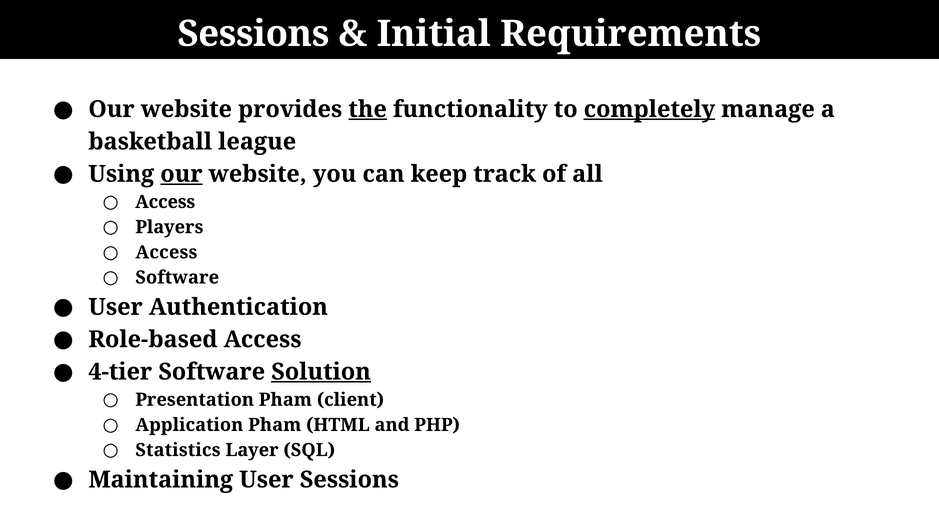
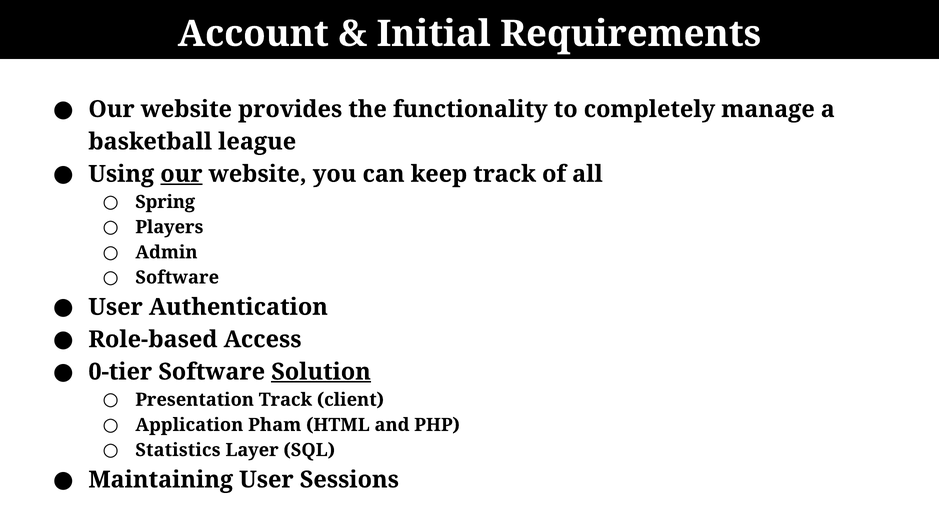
Sessions: Sessions -> Account (253, 34)
the underline: present -> none (368, 109)
completely underline: present -> none (649, 109)
Access: Access -> Spring (165, 202)
Access: Access -> Admin (166, 252)
4-tier: 4-tier -> 0-tier (120, 372)
Presentation Pham: Pham -> Track (285, 400)
